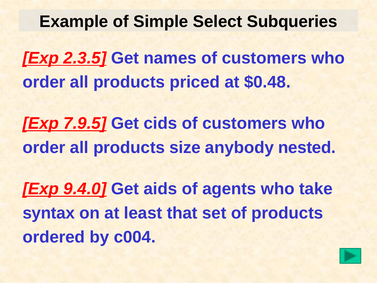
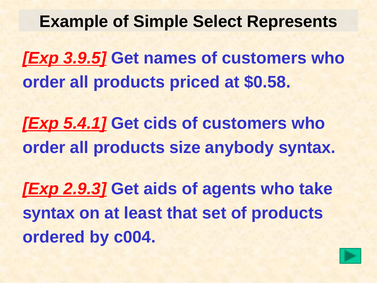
Subqueries: Subqueries -> Represents (292, 22)
2.3.5: 2.3.5 -> 3.9.5 (85, 58)
$0.48: $0.48 -> $0.58 (267, 82)
7.9.5: 7.9.5 -> 5.4.1 (85, 123)
anybody nested: nested -> syntax (307, 147)
9.4.0: 9.4.0 -> 2.9.3 (85, 189)
